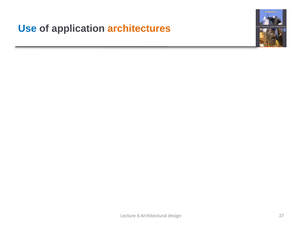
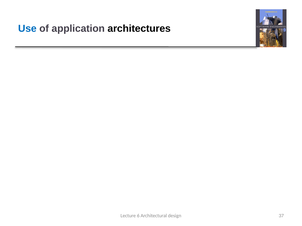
architectures colour: orange -> black (139, 29)
